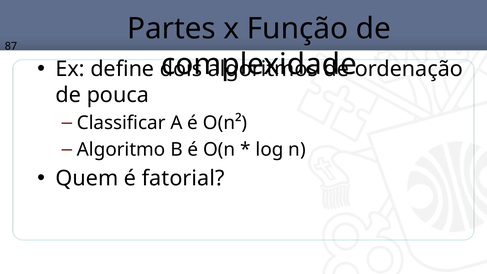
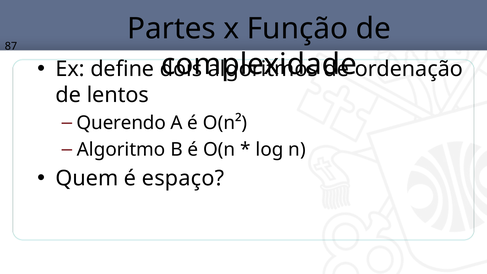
pouca: pouca -> lentos (118, 95)
Classificar: Classificar -> Querendo (121, 123)
fatorial: fatorial -> espaço (183, 178)
